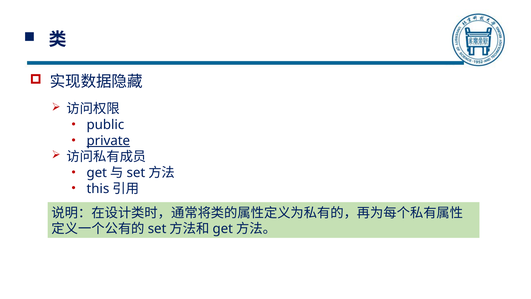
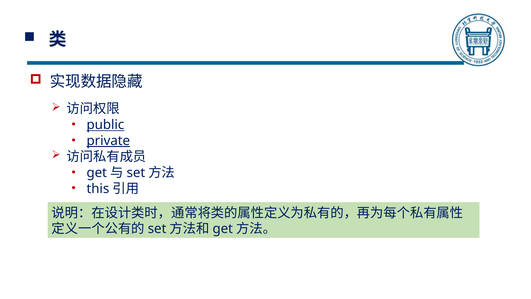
public underline: none -> present (105, 125)
